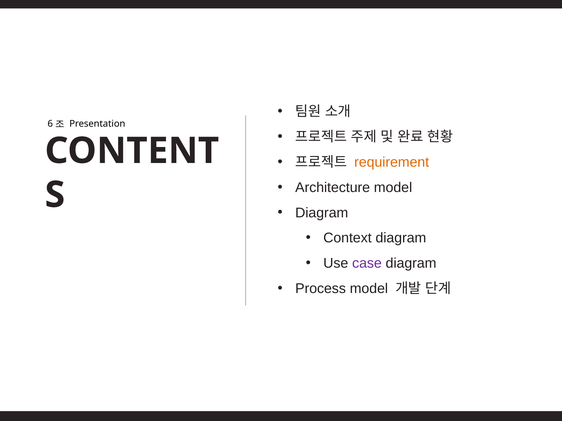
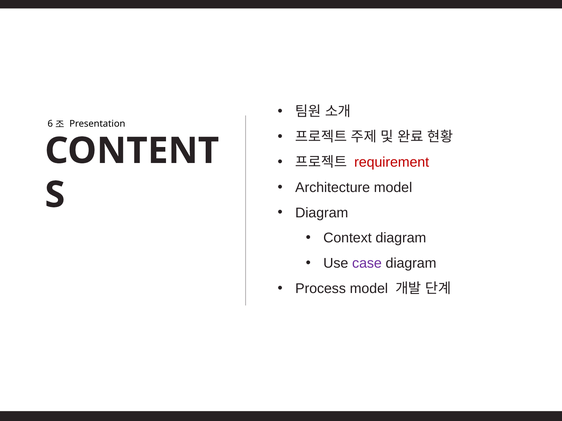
requirement colour: orange -> red (392, 162)
